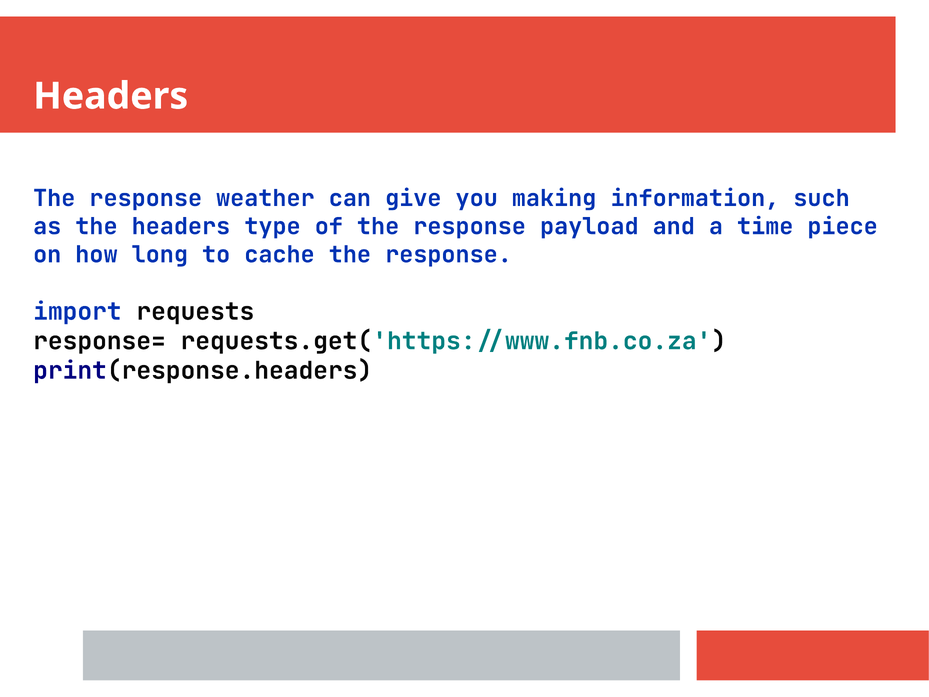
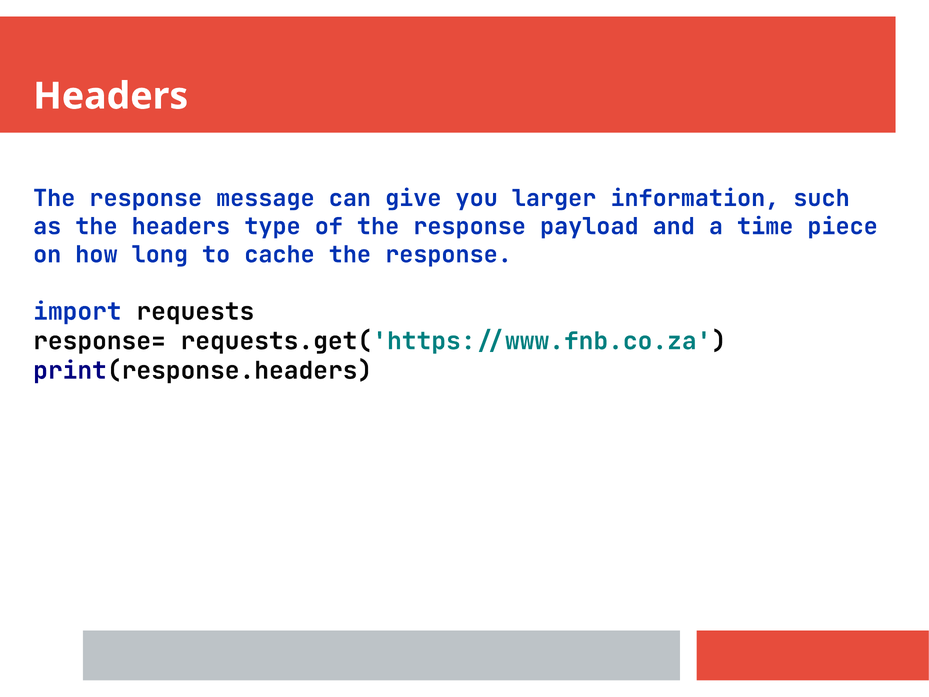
weather: weather -> message (265, 198)
making: making -> larger (554, 198)
